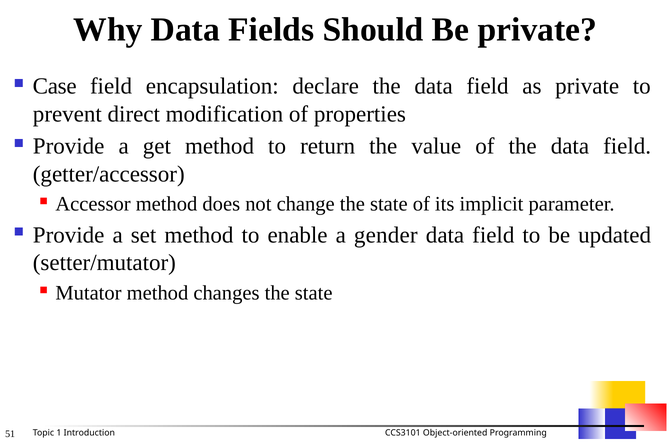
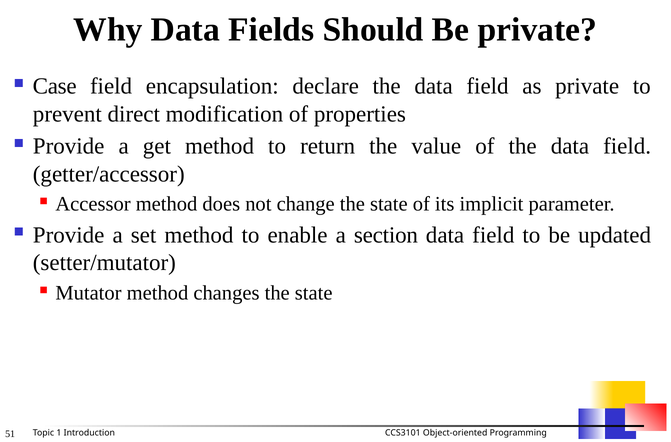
gender: gender -> section (386, 235)
